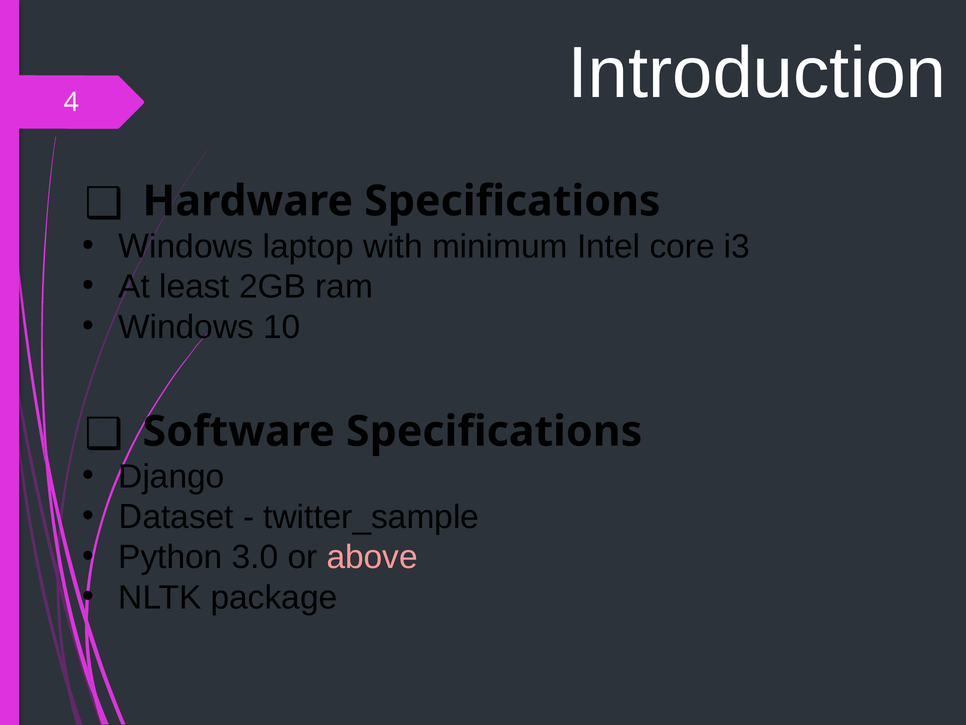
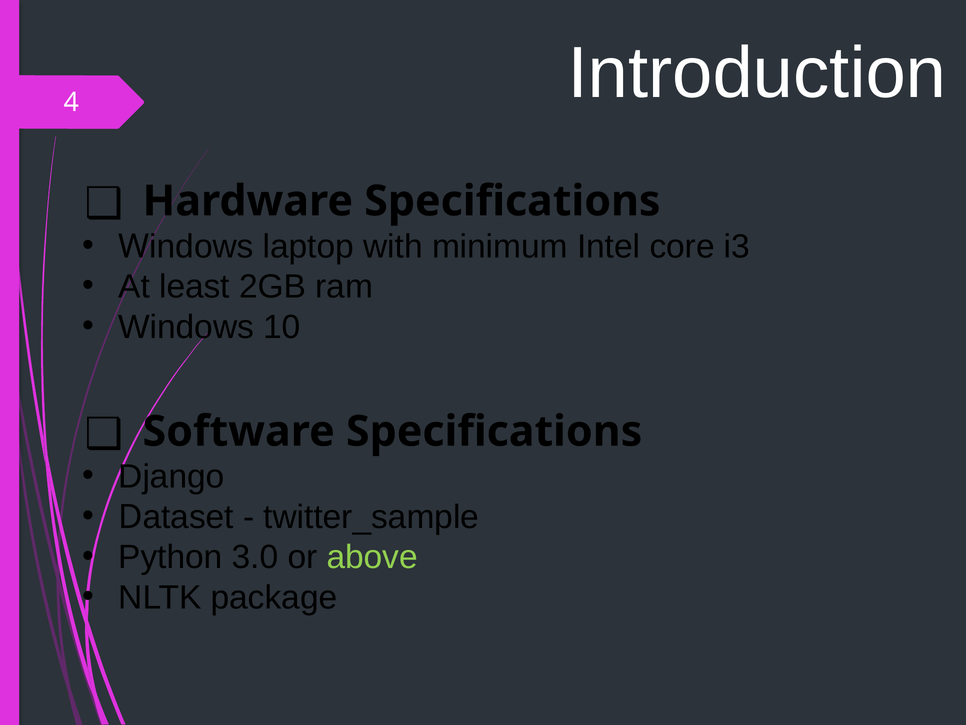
above colour: pink -> light green (372, 557)
